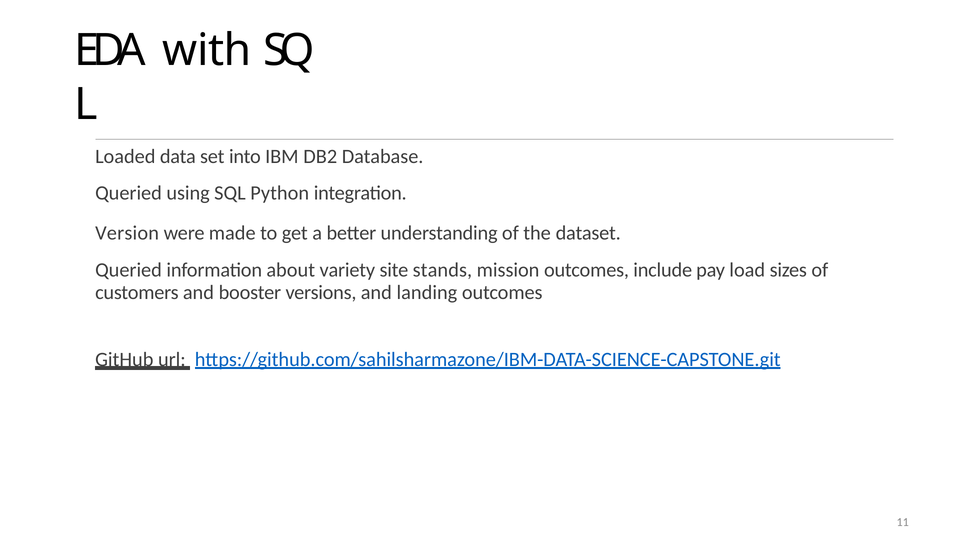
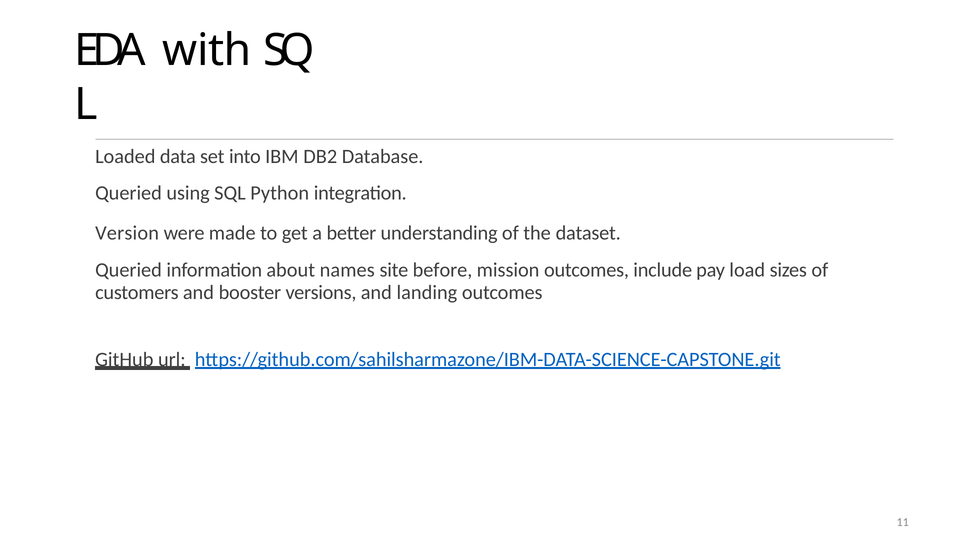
variety: variety -> names (347, 270)
stands: stands -> before (443, 270)
